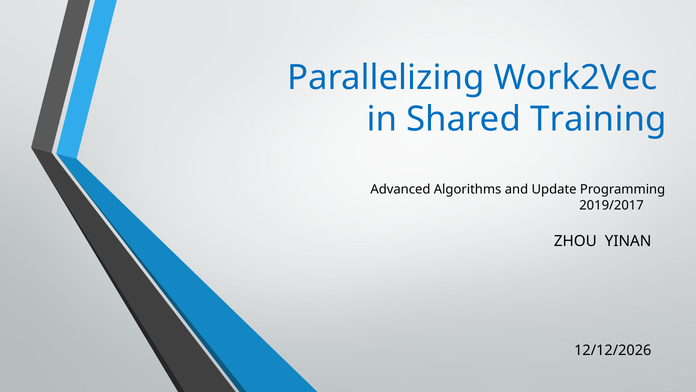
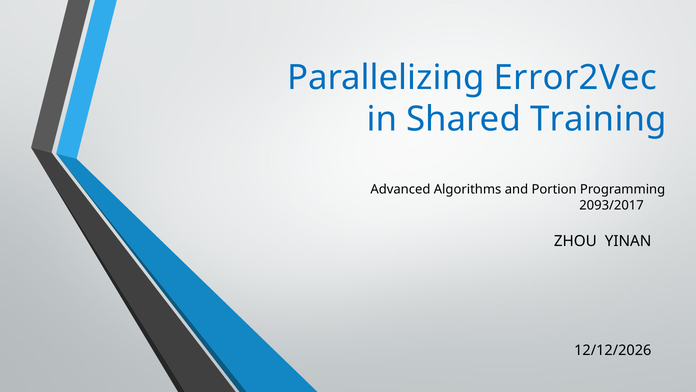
Work2Vec: Work2Vec -> Error2Vec (575, 77)
Update: Update -> Portion (554, 189)
2019/2017: 2019/2017 -> 2093/2017 (612, 205)
